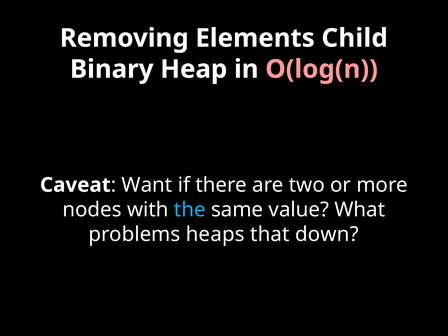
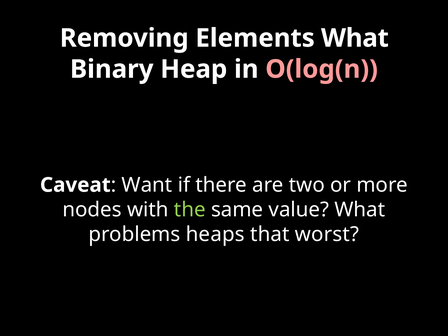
Elements Child: Child -> What (355, 38)
the colour: light blue -> light green (190, 210)
down: down -> worst (327, 234)
